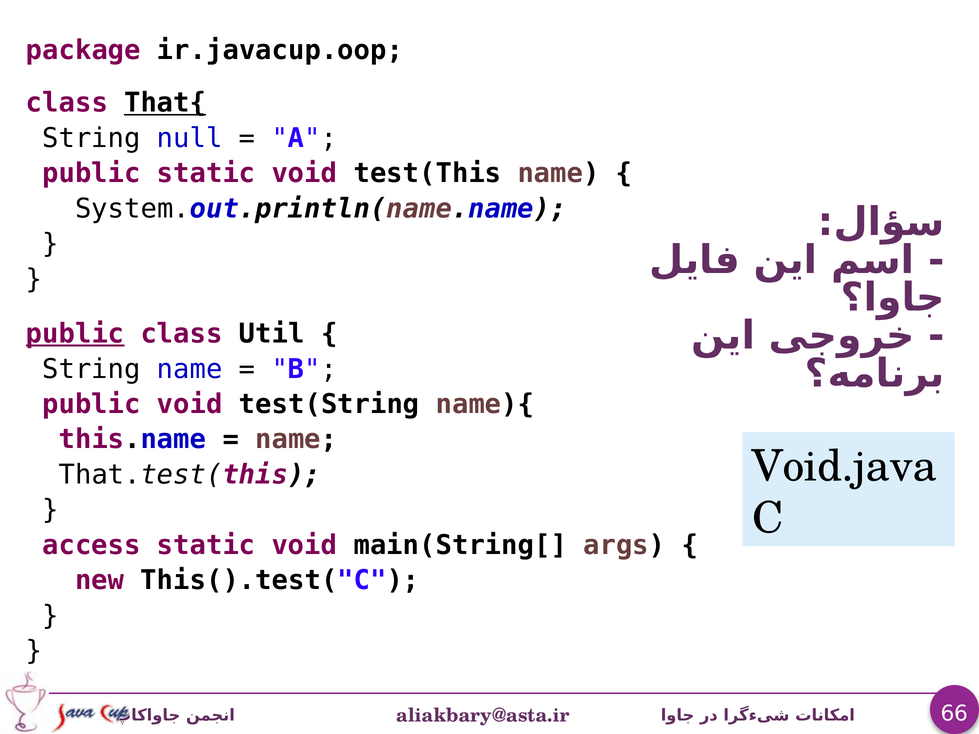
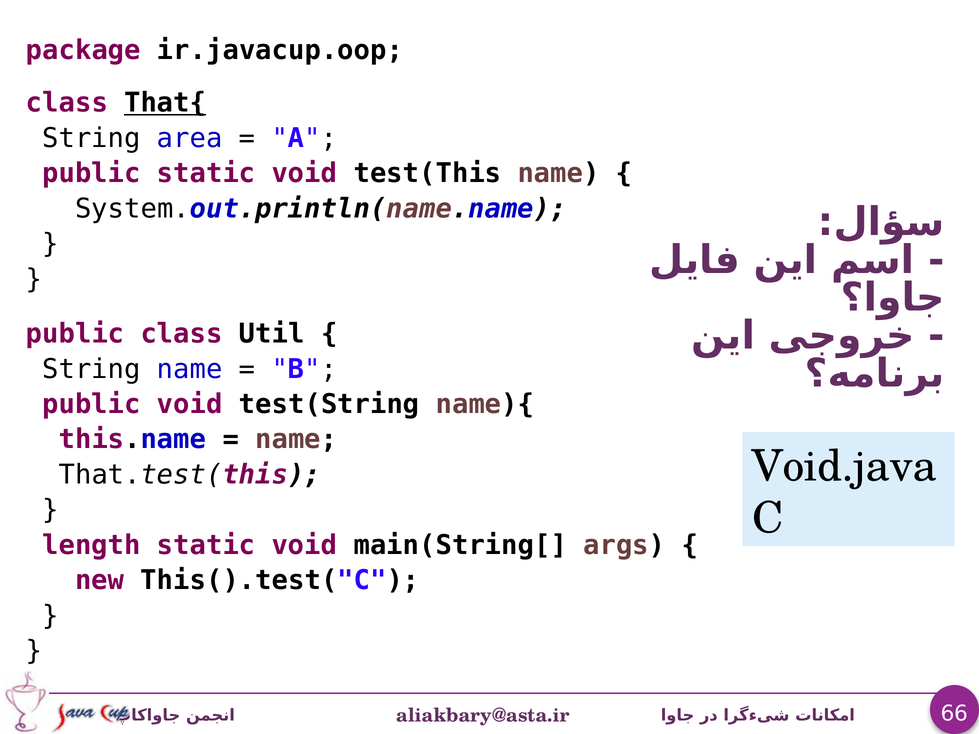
null: null -> area (190, 138)
public underline: present -> none (75, 334)
access: access -> length (91, 545)
